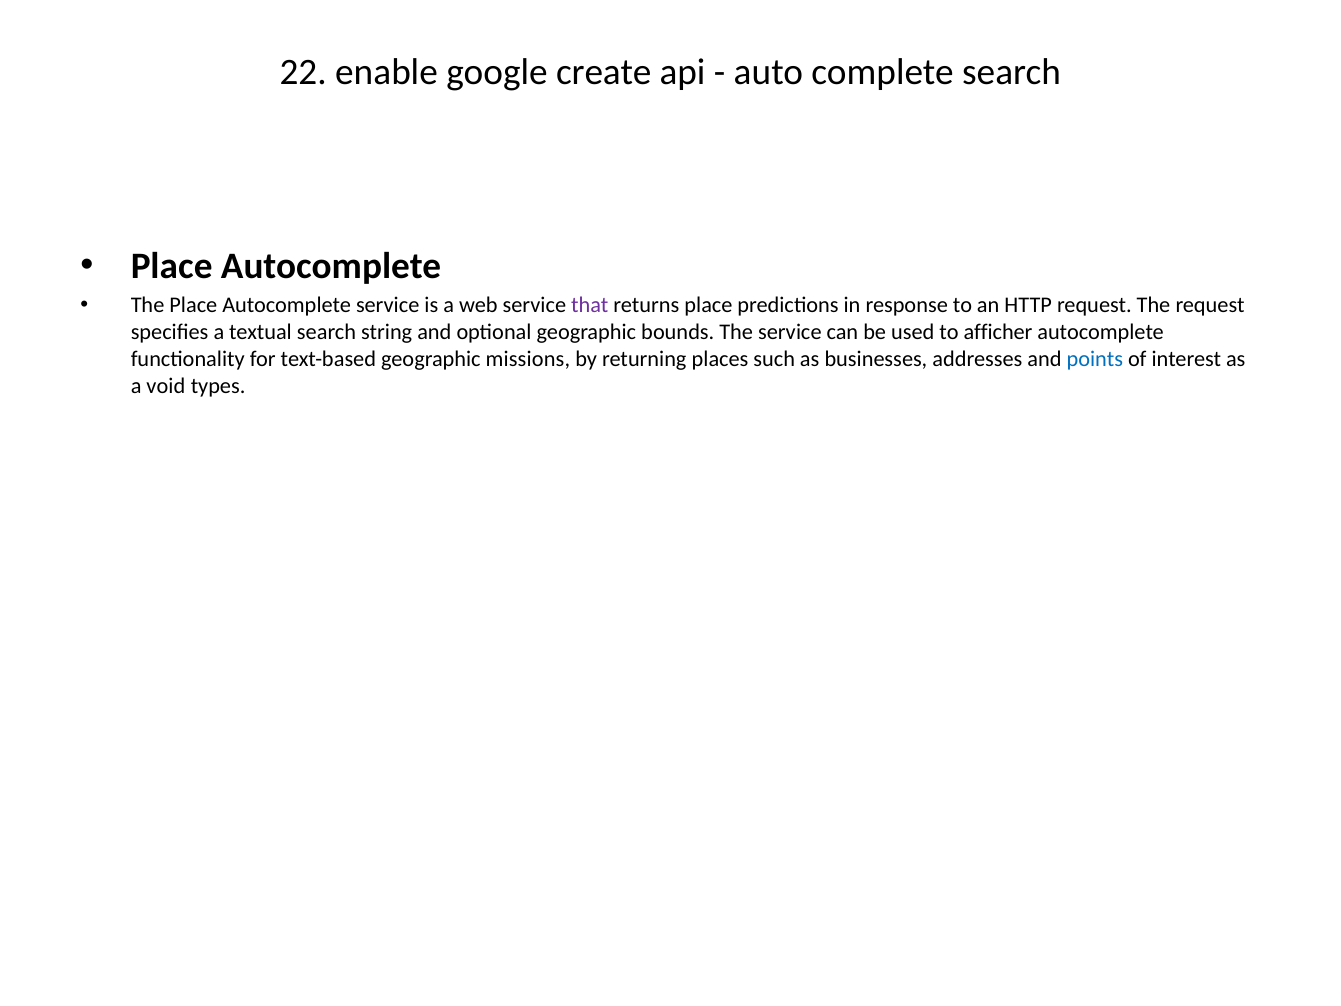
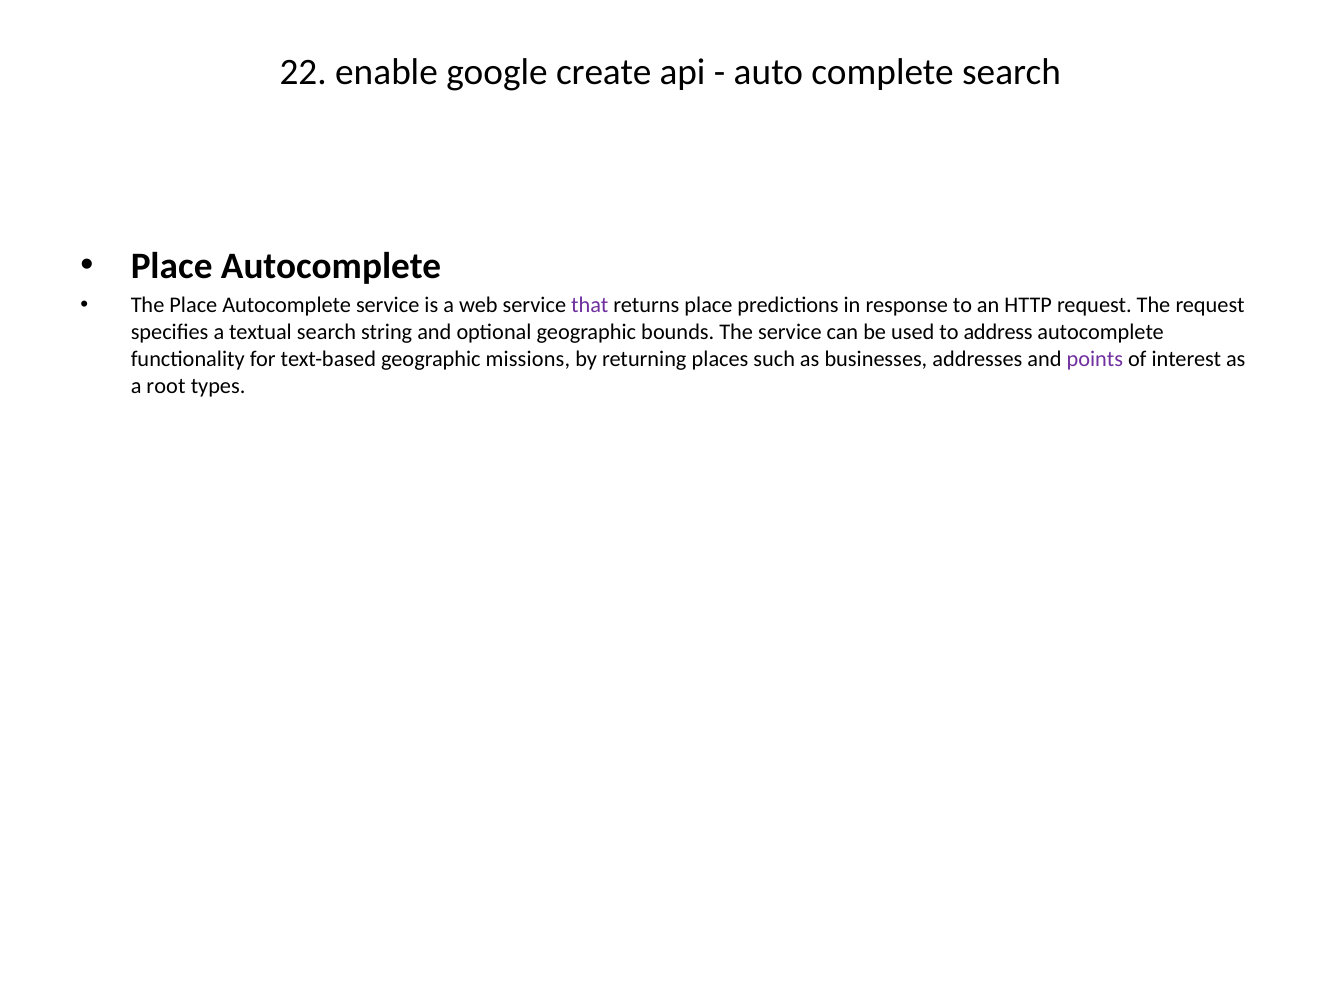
afficher: afficher -> address (998, 332)
points colour: blue -> purple (1095, 359)
void: void -> root (166, 386)
